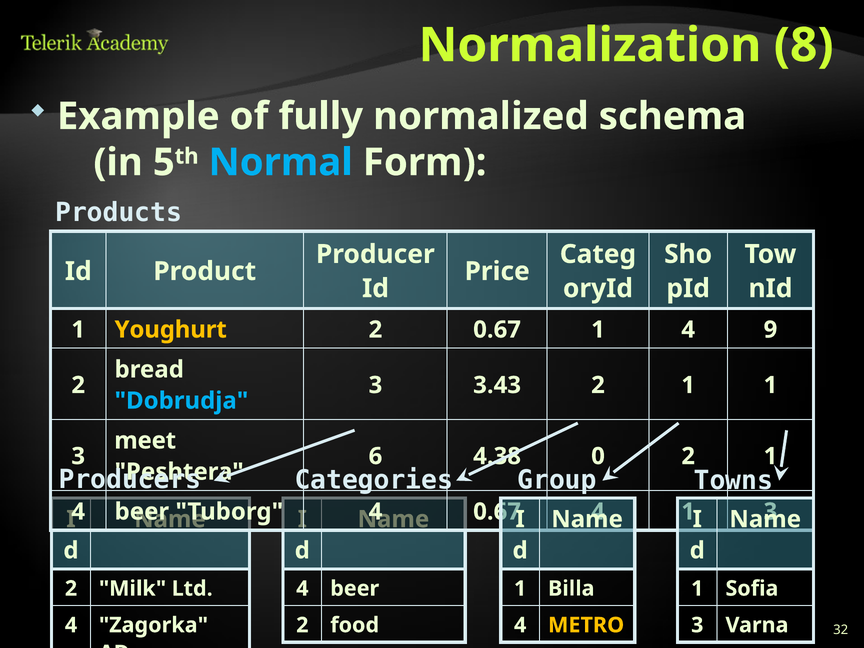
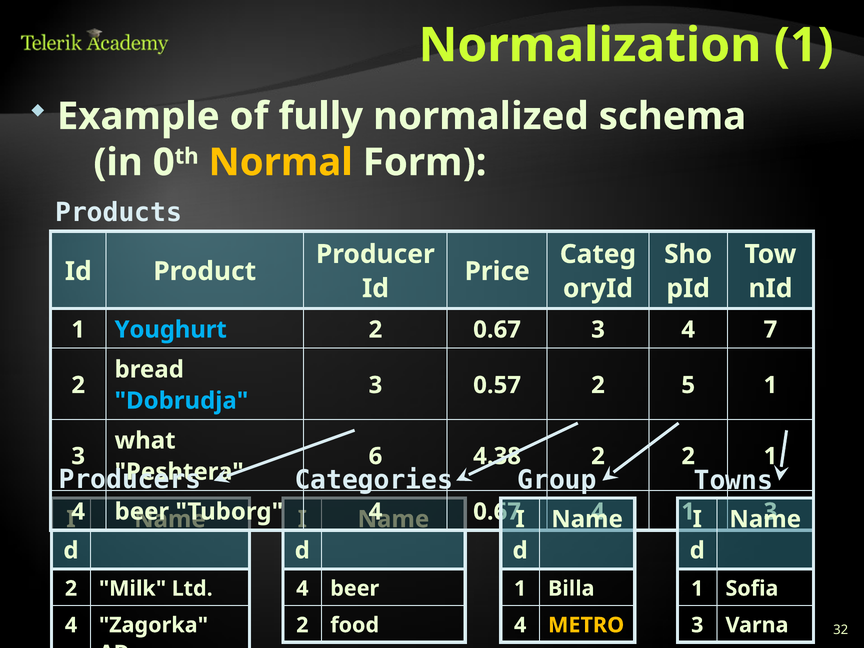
Normalization 8: 8 -> 1 (804, 45)
5: 5 -> 0 (164, 162)
Normal colour: light blue -> yellow (281, 162)
Youghurt colour: yellow -> light blue (171, 330)
0.67 1: 1 -> 3 (598, 330)
9: 9 -> 7 (770, 330)
3.43: 3.43 -> 0.57 (497, 385)
1: 1 -> 5 (688, 385)
meet: meet -> what (145, 441)
4.38 0: 0 -> 2 (598, 456)
